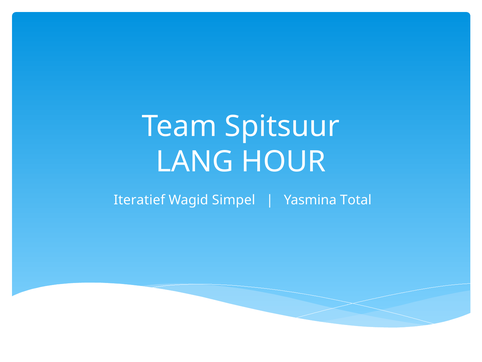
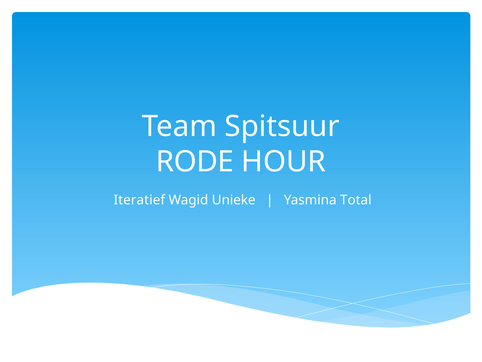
LANG: LANG -> RODE (195, 162)
Simpel: Simpel -> Unieke (234, 200)
